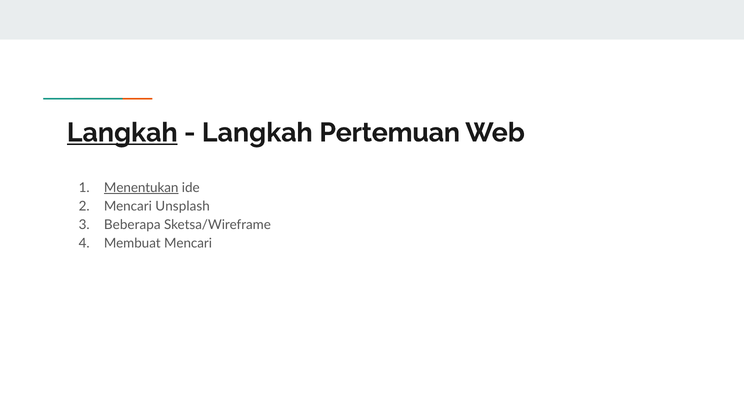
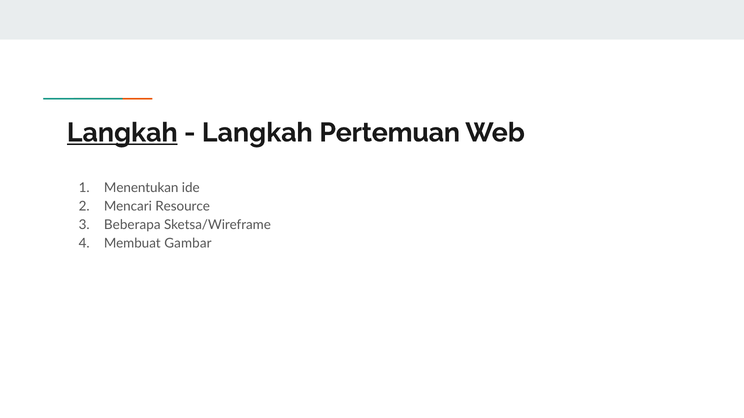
Menentukan underline: present -> none (141, 188)
Unsplash: Unsplash -> Resource (183, 207)
Membuat Mencari: Mencari -> Gambar (188, 244)
